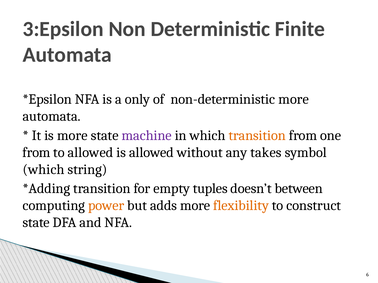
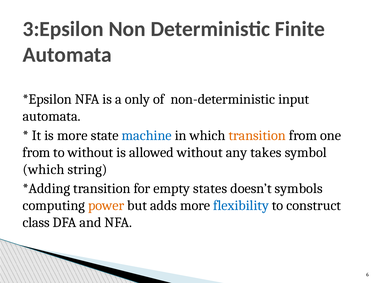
non-deterministic more: more -> input (294, 99)
machine colour: purple -> blue (147, 136)
to allowed: allowed -> without (91, 153)
tuples: tuples -> states (210, 189)
between: between -> symbols (299, 189)
flexibility colour: orange -> blue (241, 206)
state: state -> class (36, 223)
